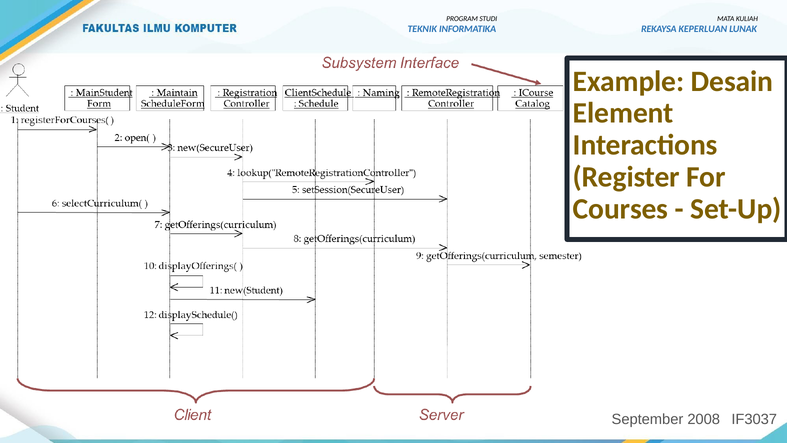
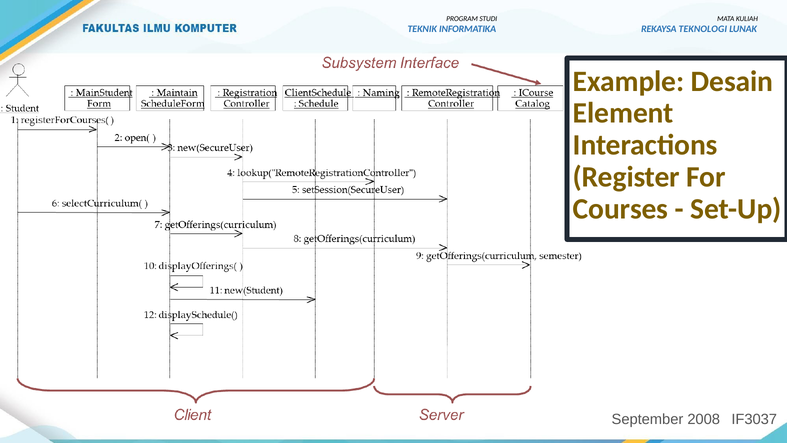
KEPERLUAN: KEPERLUAN -> TEKNOLOGI (703, 29)
